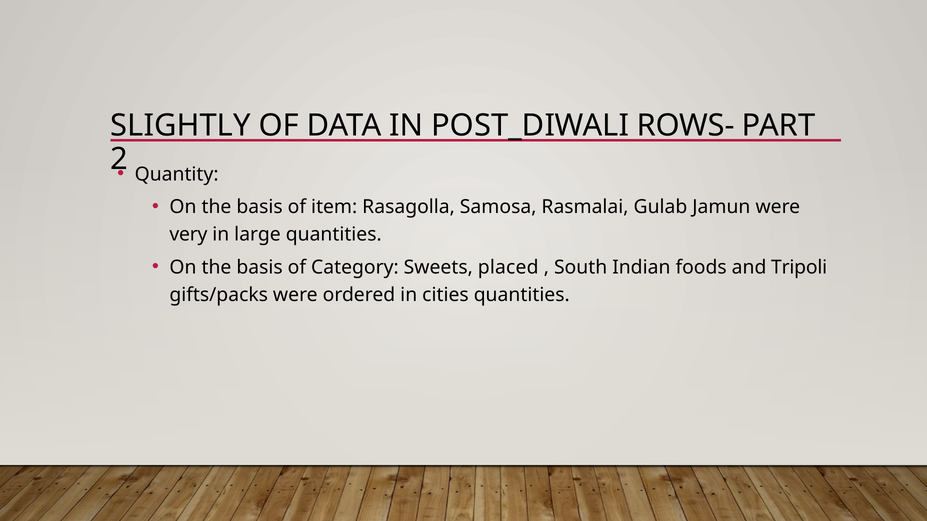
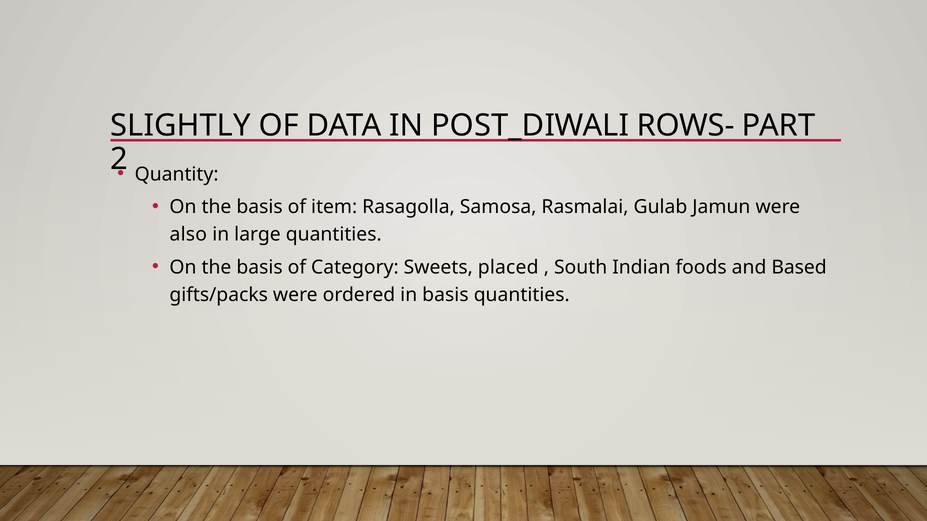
very: very -> also (188, 235)
Tripoli: Tripoli -> Based (799, 267)
in cities: cities -> basis (445, 295)
